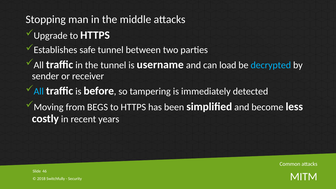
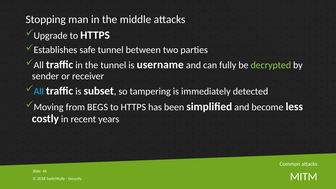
load: load -> fully (228, 65)
decrypted colour: light blue -> light green (271, 65)
before: before -> subset (99, 91)
